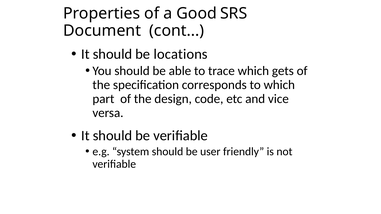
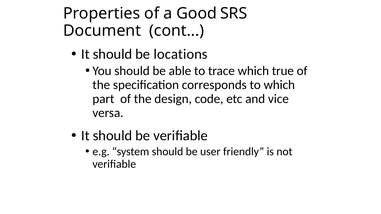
gets: gets -> true (283, 71)
